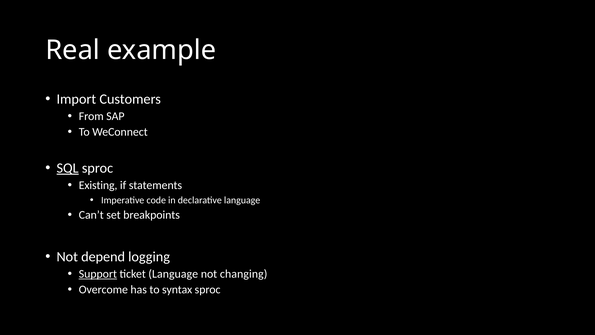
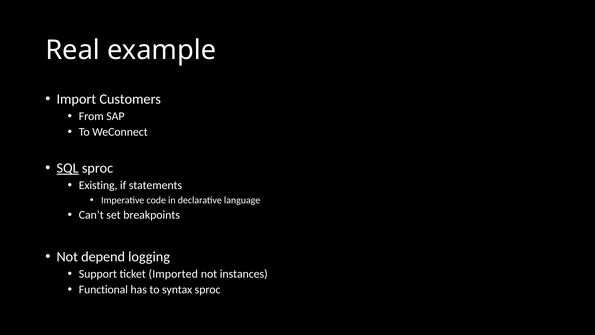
Support underline: present -> none (98, 274)
ticket Language: Language -> Imported (173, 274)
changing: changing -> instances (244, 274)
Overcome: Overcome -> Functional (103, 289)
